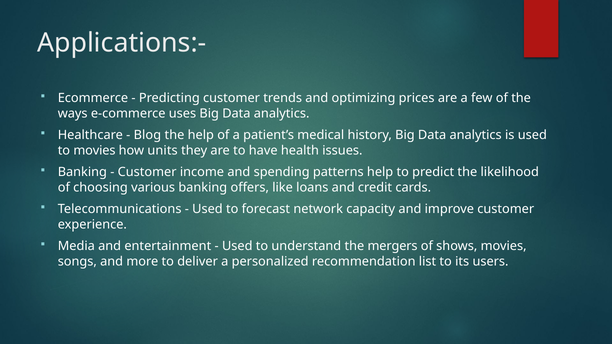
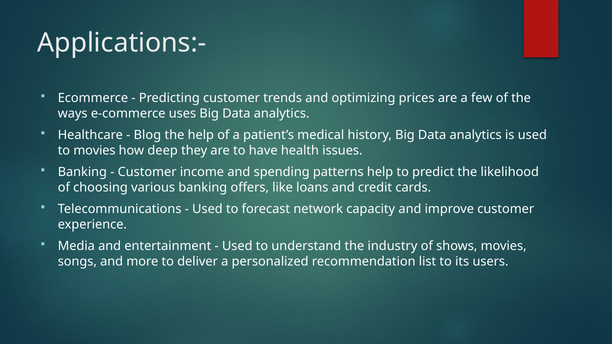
units: units -> deep (163, 151)
mergers: mergers -> industry (392, 246)
